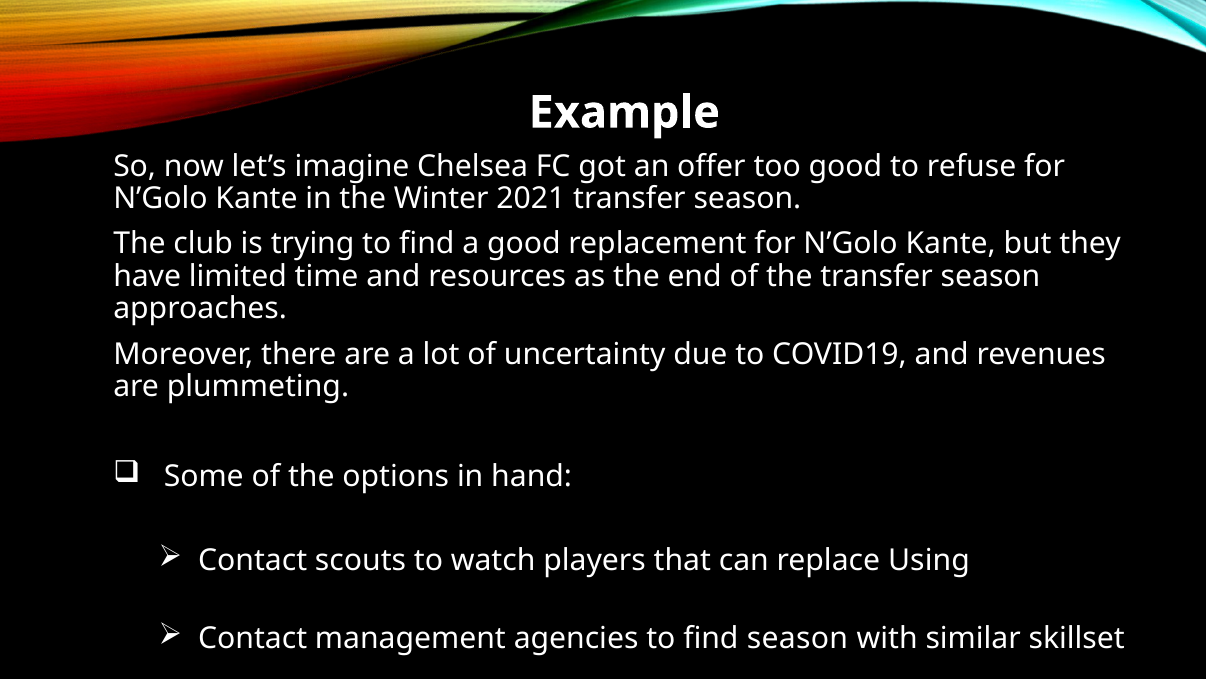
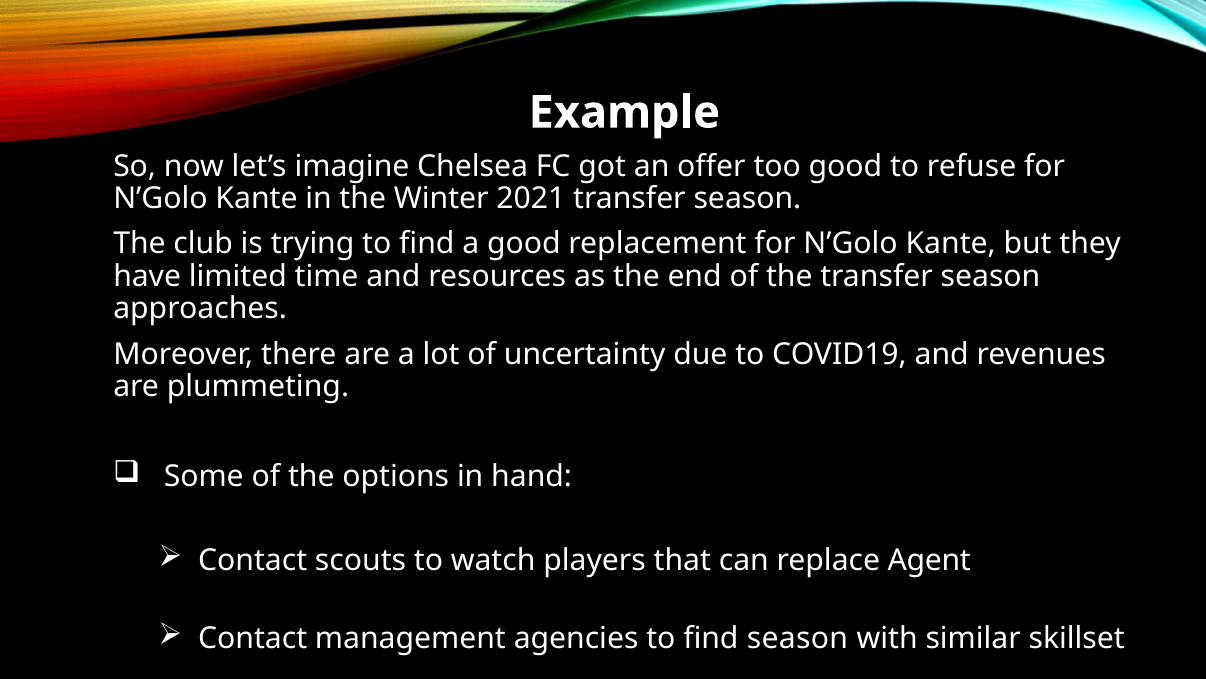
Using: Using -> Agent (929, 560)
